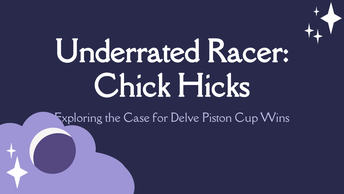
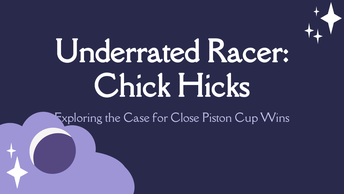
Delve: Delve -> Close (185, 118)
